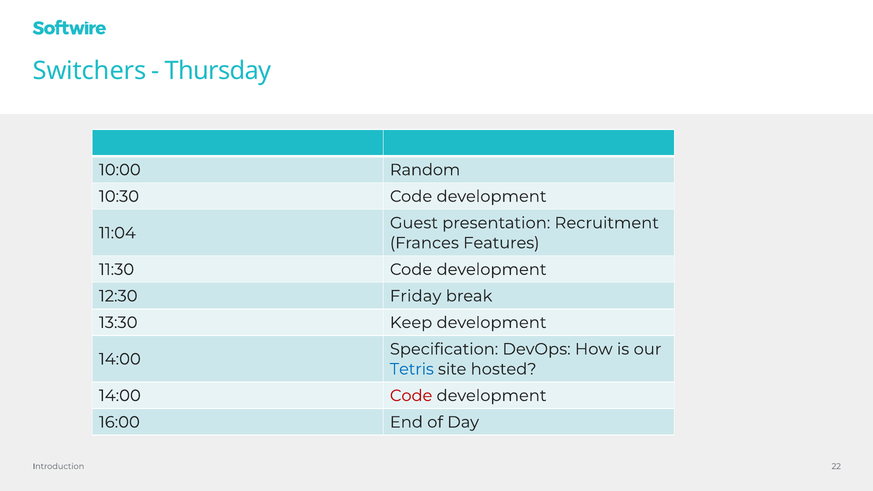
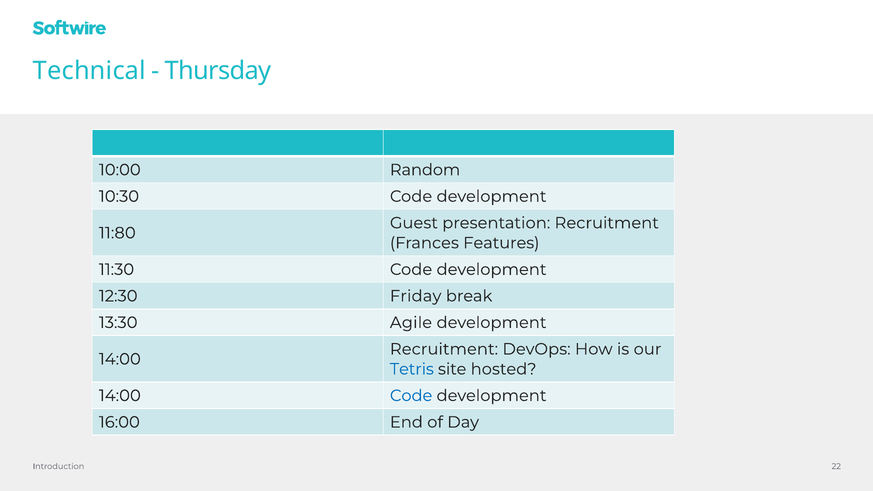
Switchers: Switchers -> Technical (89, 71)
11:04: 11:04 -> 11:80 (117, 233)
Keep: Keep -> Agile (411, 323)
Specification: Specification -> Recruitment (444, 349)
Code colour: red -> blue (411, 396)
